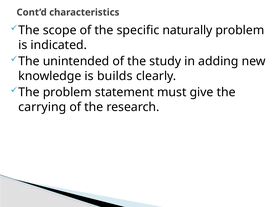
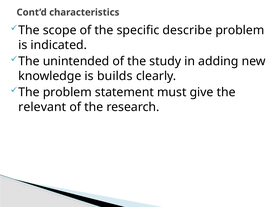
naturally: naturally -> describe (187, 30)
carrying: carrying -> relevant (42, 107)
